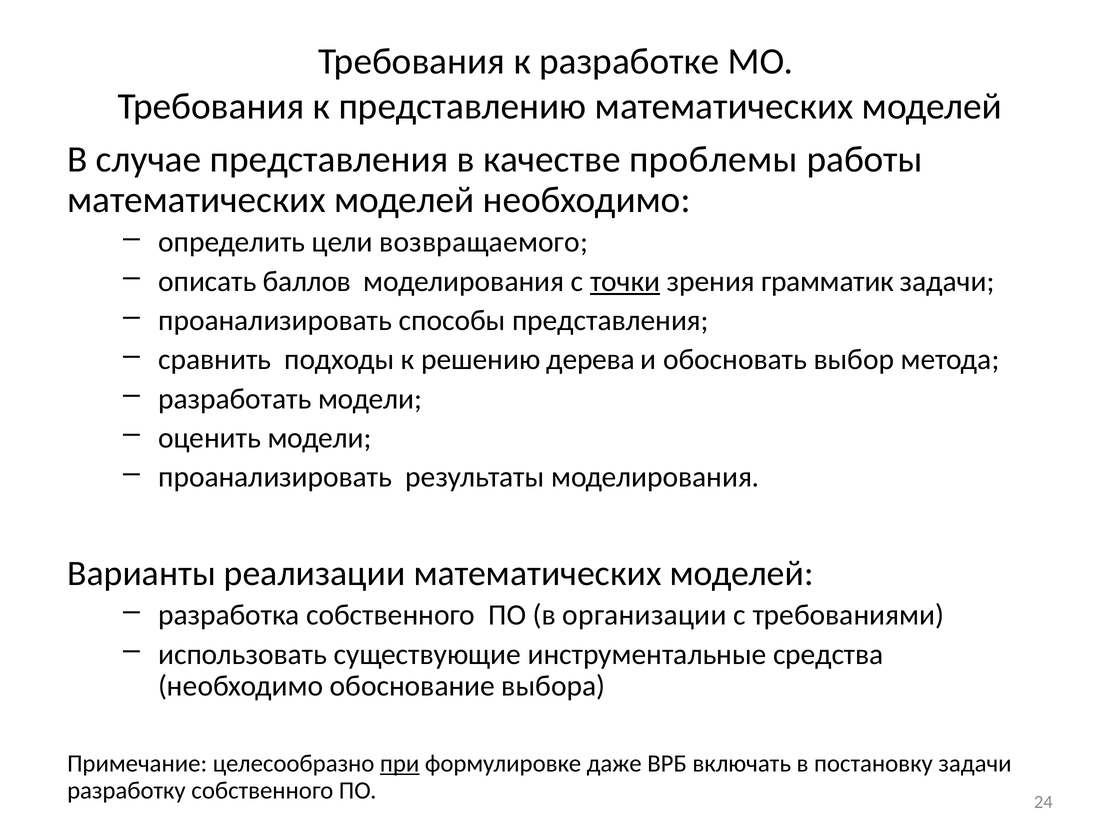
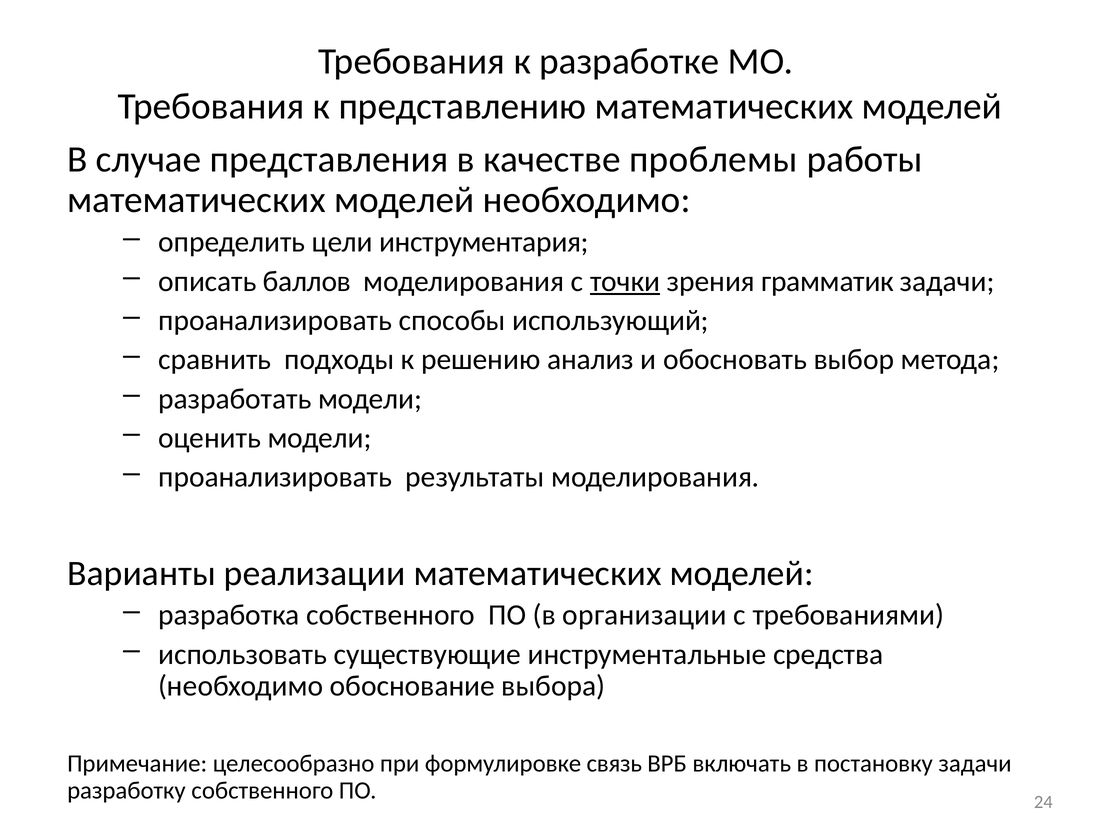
возвращаемого: возвращаемого -> инструментария (484, 242)
способы представления: представления -> использующий (610, 320)
дерева: дерева -> анализ (591, 360)
при underline: present -> none (400, 764)
даже: даже -> связь (614, 764)
